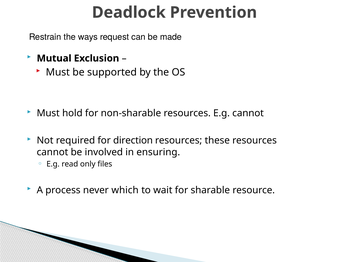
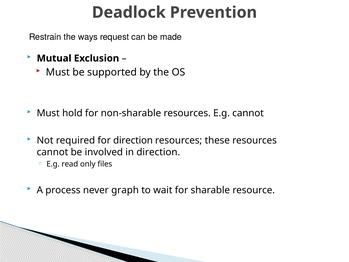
in ensuring: ensuring -> direction (158, 152)
which: which -> graph (125, 190)
